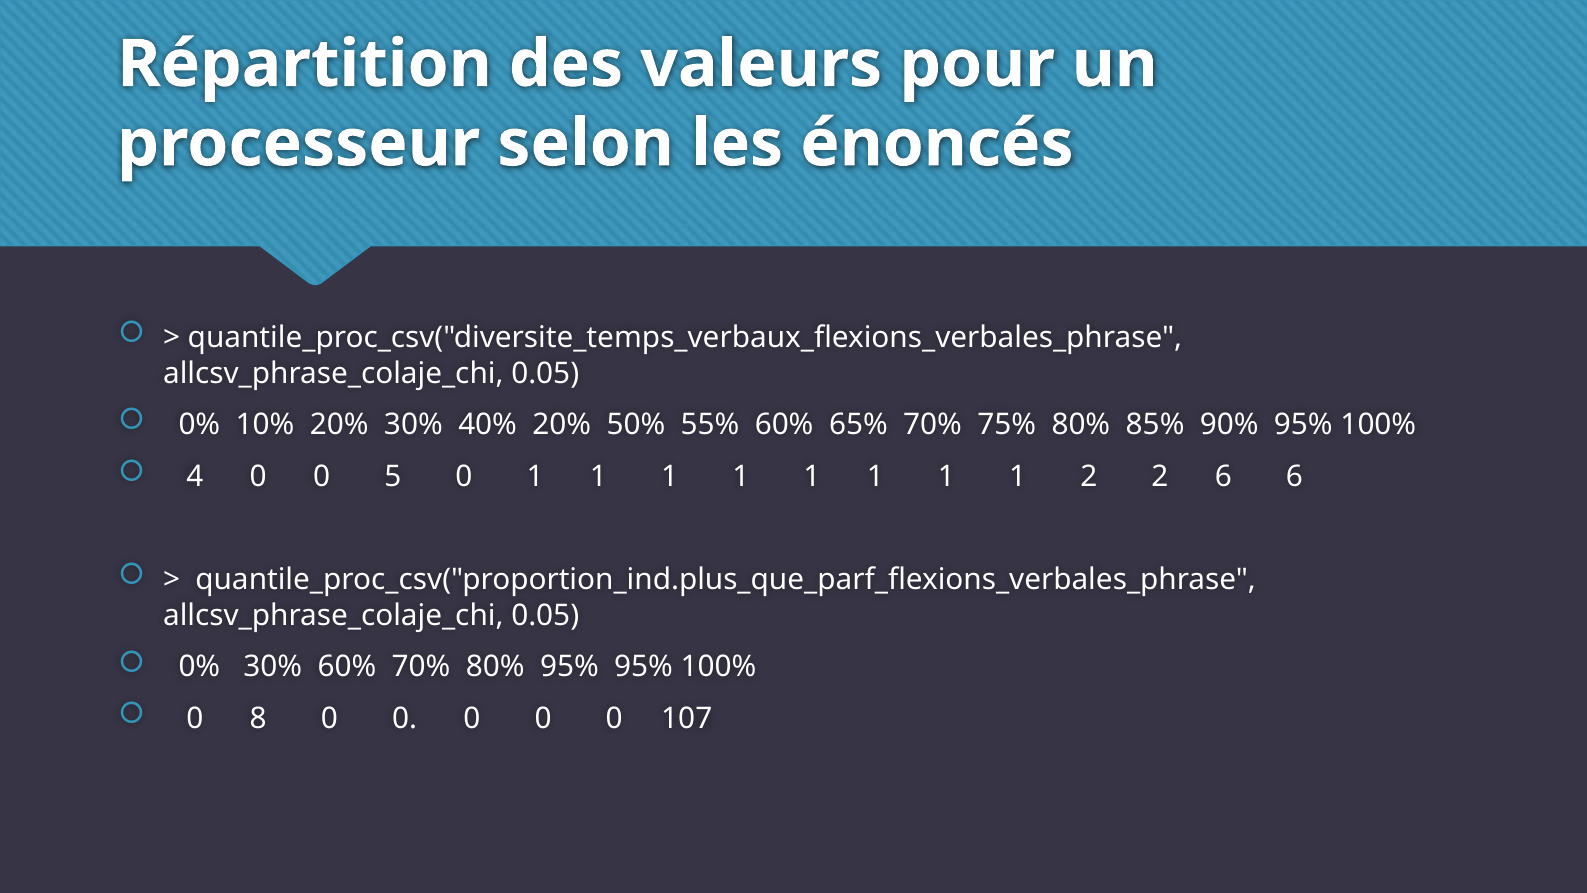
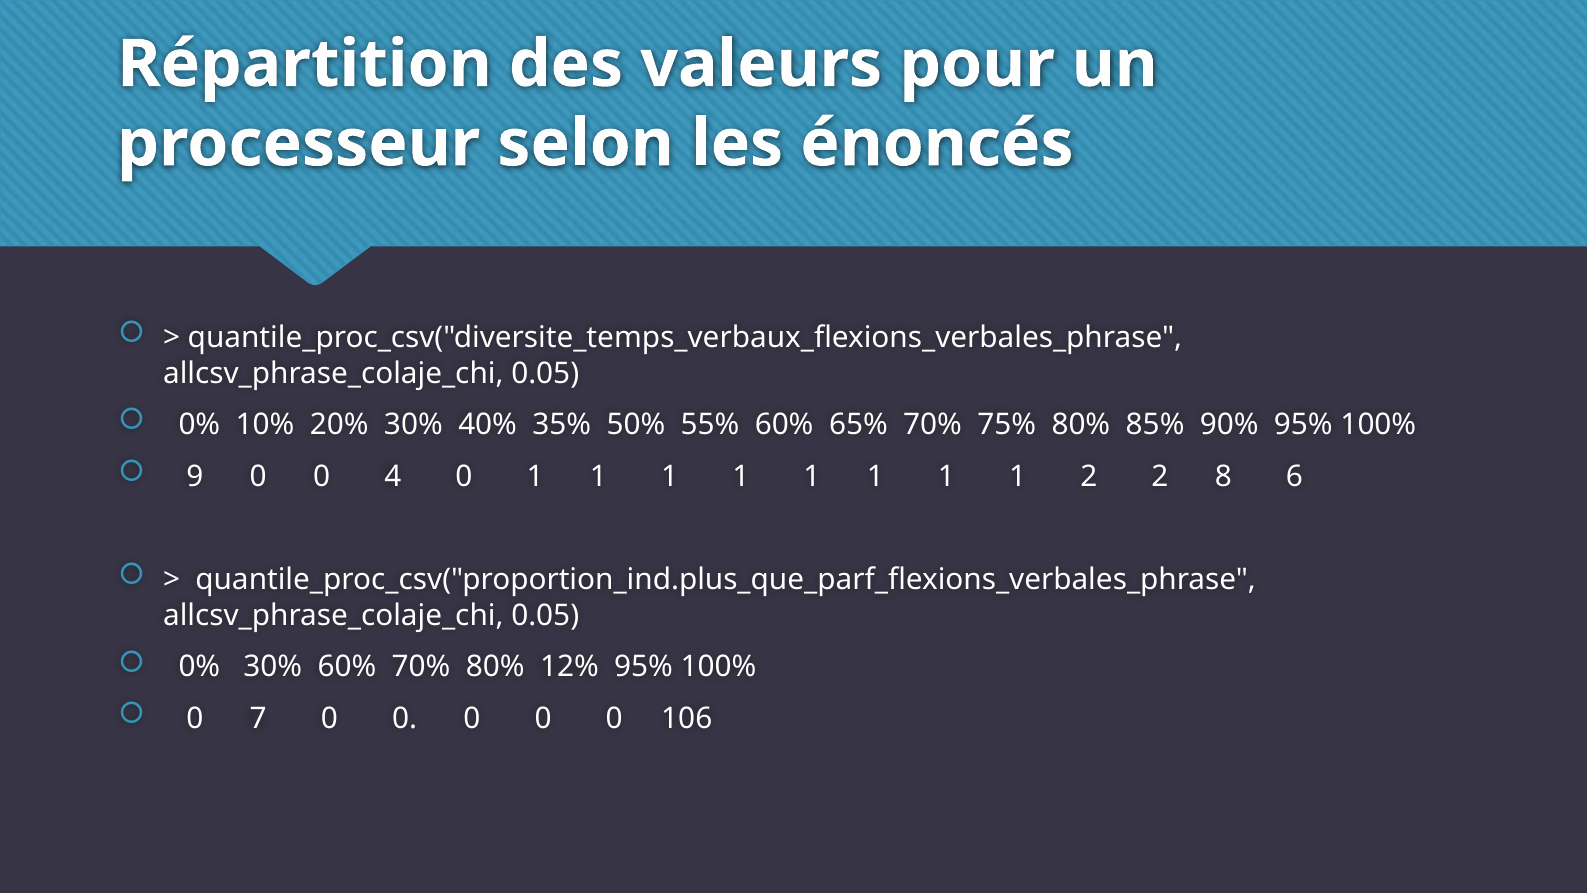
40% 20%: 20% -> 35% (562, 425)
4: 4 -> 9 (195, 476)
5: 5 -> 4 (393, 476)
2 6: 6 -> 8 (1223, 476)
80% 95%: 95% -> 12% (569, 667)
8: 8 -> 7 (258, 718)
107: 107 -> 106 (687, 718)
